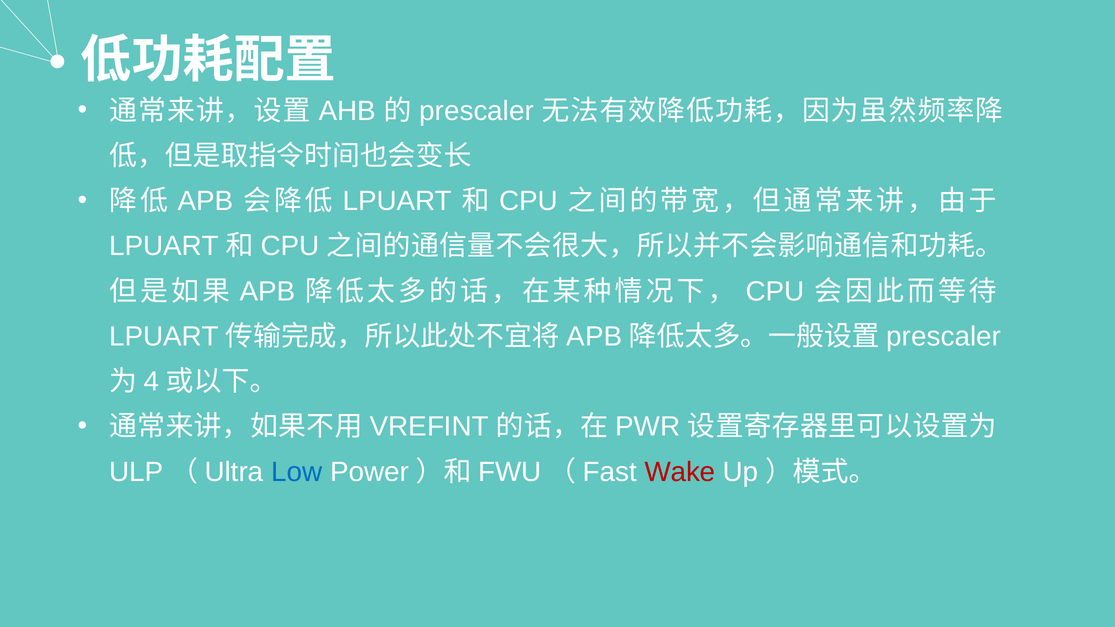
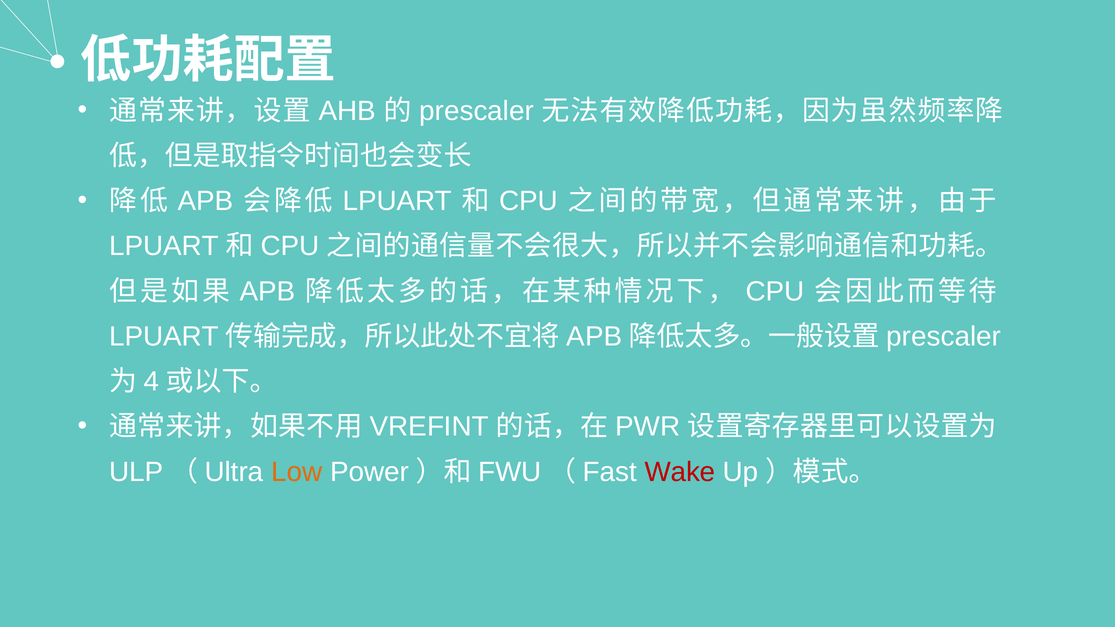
Low colour: blue -> orange (297, 472)
